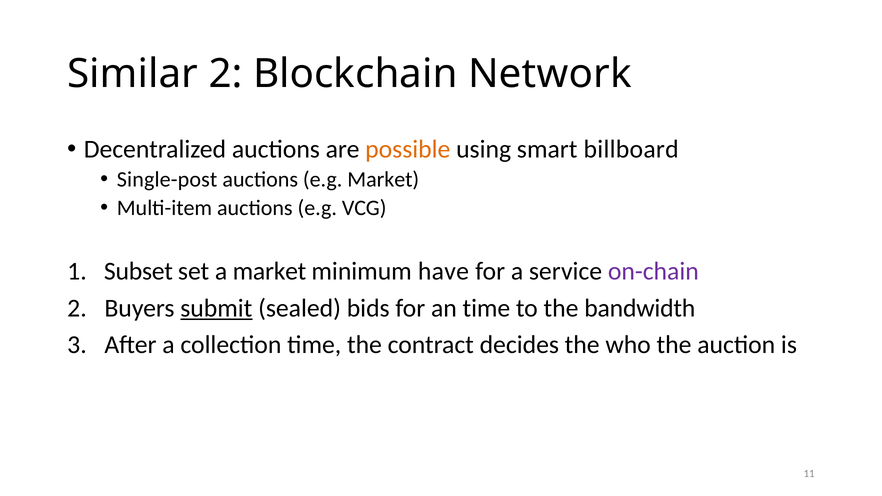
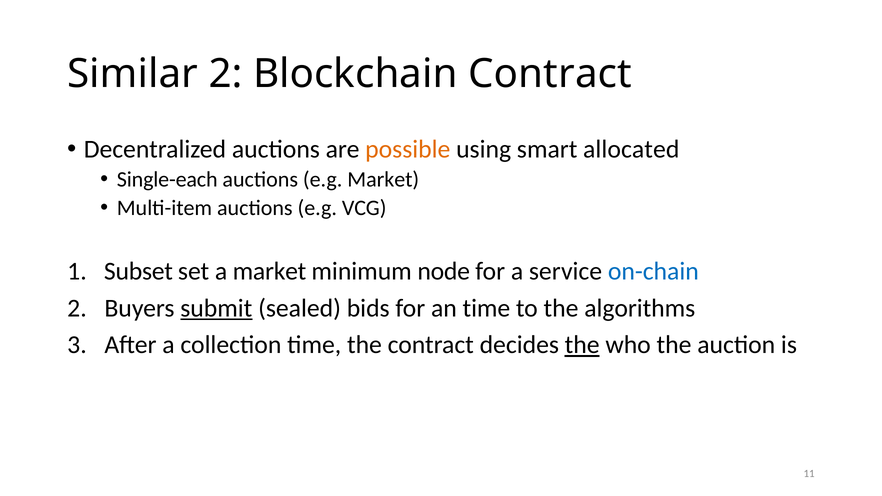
Blockchain Network: Network -> Contract (550, 74)
billboard: billboard -> allocated (631, 149)
Single-post: Single-post -> Single-each (167, 179)
have: have -> node (444, 271)
on-chain colour: purple -> blue (653, 271)
bandwidth: bandwidth -> algorithms (640, 308)
the underline: none -> present (582, 345)
